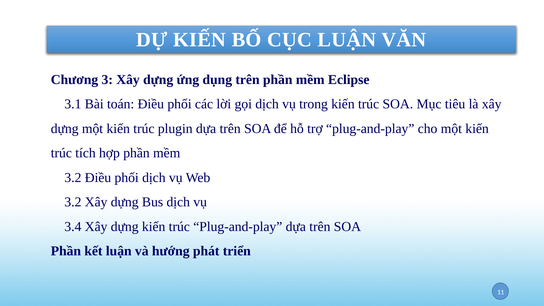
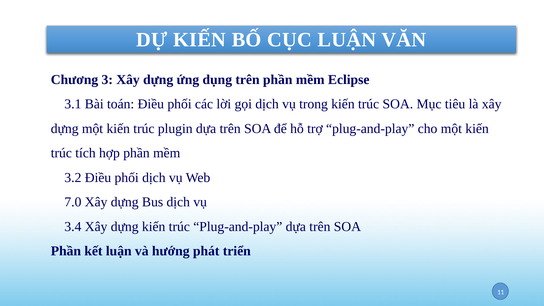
3.2: 3.2 -> 7.0 (73, 202)
